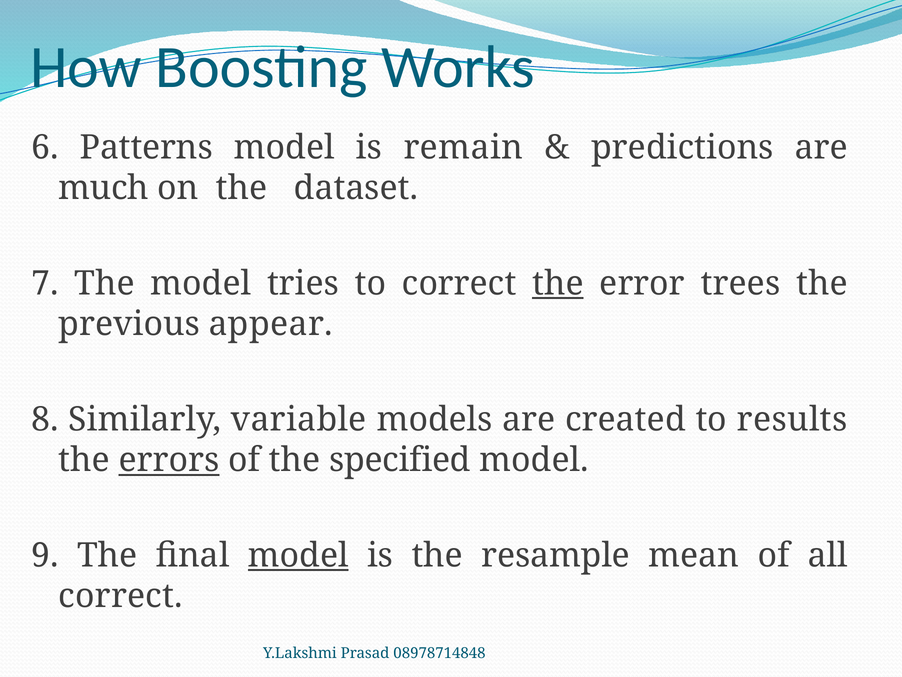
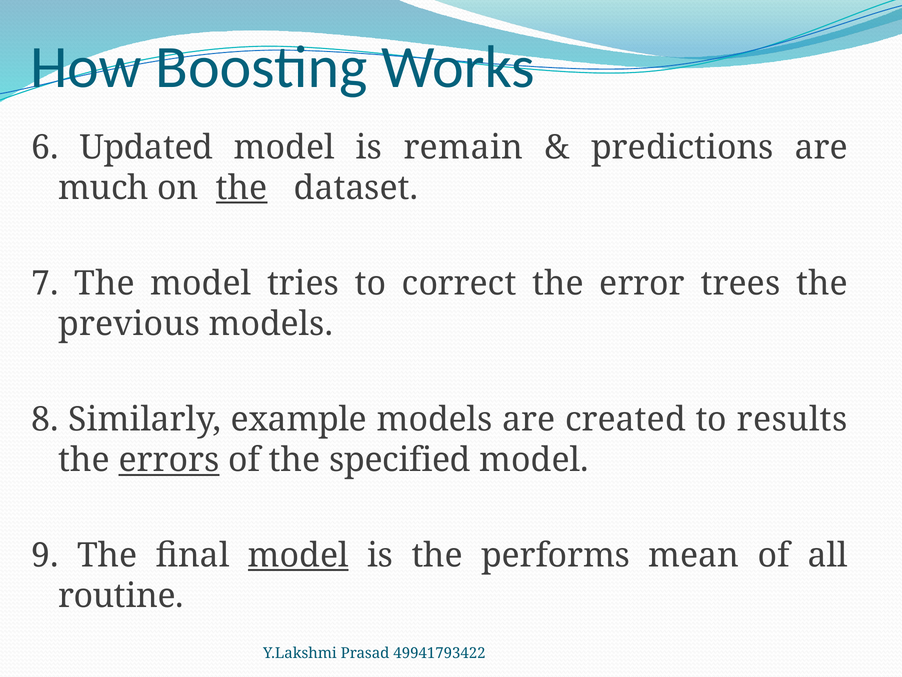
Patterns: Patterns -> Updated (146, 147)
the underline: none -> present (242, 188)
the underline: present -> none (558, 283)
previous appear: appear -> models (271, 324)
variable: variable -> example (299, 419)
resample: resample -> performs (556, 555)
correct: correct -> routine (121, 596)
08978714848: 08978714848 -> 49941793422 (439, 653)
